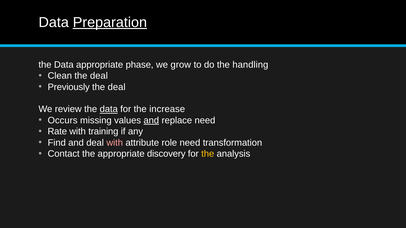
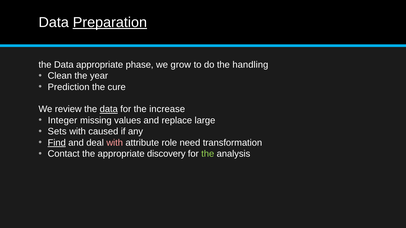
Clean the deal: deal -> year (99, 76)
Previously: Previously -> Prediction (69, 87)
deal: deal -> cure (117, 87)
Occurs: Occurs -> Integer (63, 121)
and underline: present -> none (151, 121)
replace need: need -> large (205, 121)
Rate: Rate -> Sets (57, 132)
training: training -> caused (103, 132)
Find underline: none -> present (57, 143)
the colour: yellow -> light green (208, 154)
